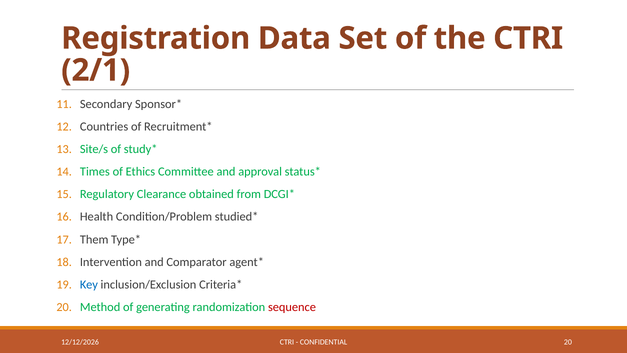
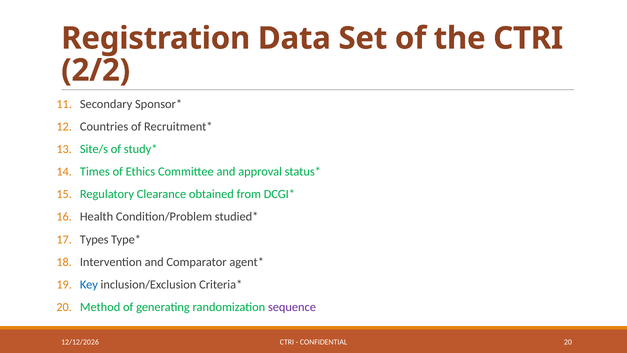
2/1: 2/1 -> 2/2 (96, 70)
Them: Them -> Types (94, 239)
sequence colour: red -> purple (292, 307)
